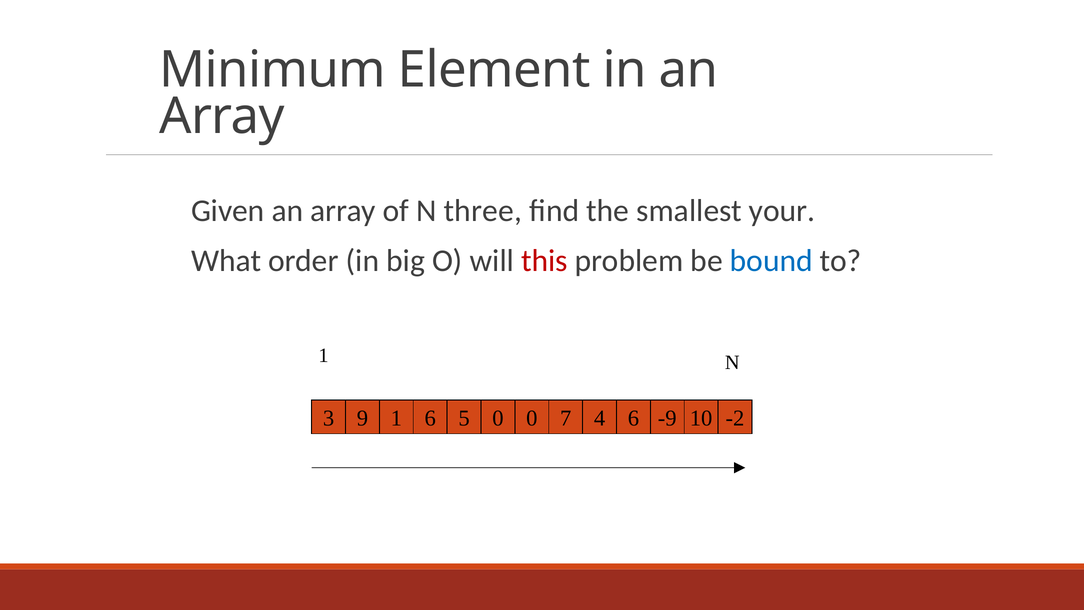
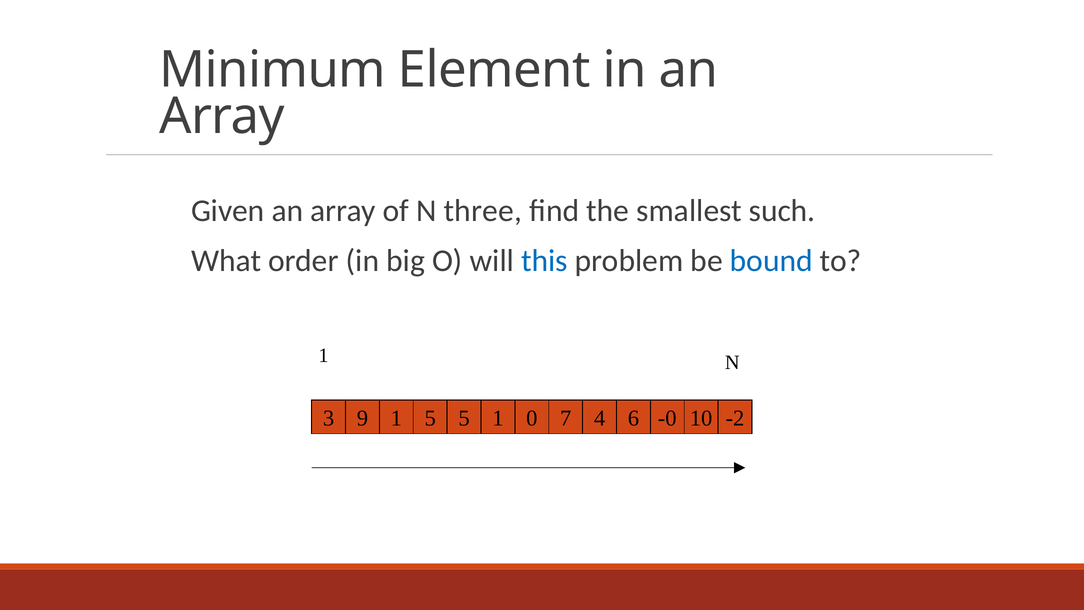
your: your -> such (782, 211)
this colour: red -> blue (544, 261)
1 6: 6 -> 5 (430, 418)
5 0: 0 -> 1 (498, 418)
-9: -9 -> -0 (667, 418)
